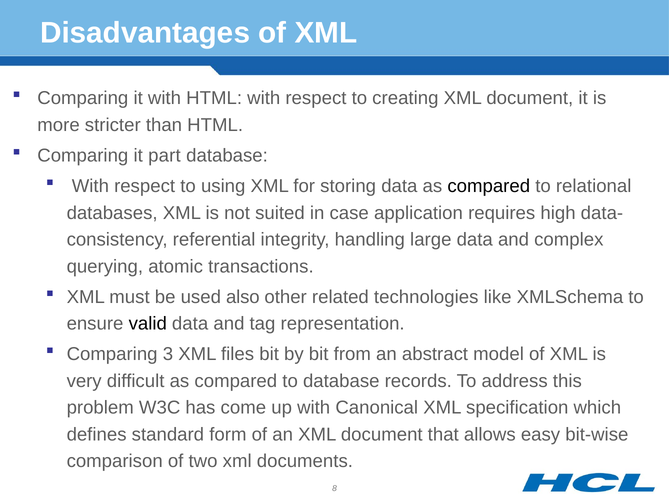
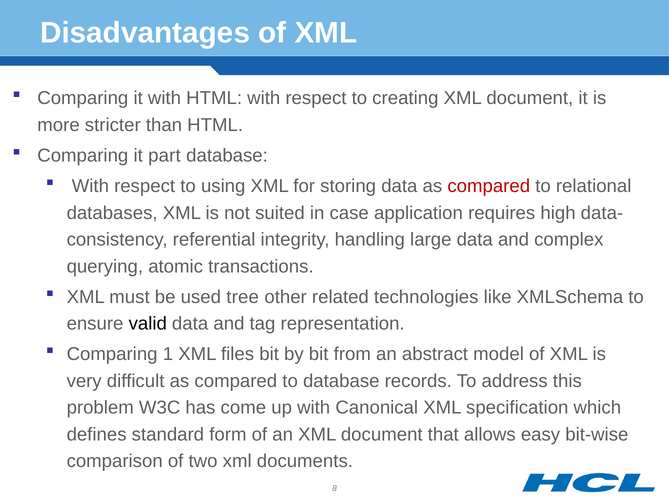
compared colour: black -> red (489, 186)
also: also -> tree (243, 297)
3: 3 -> 1 (168, 354)
